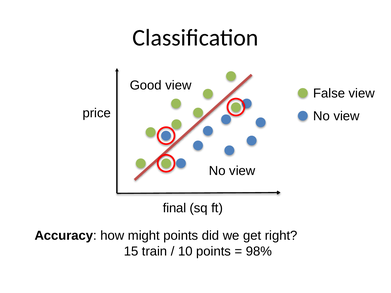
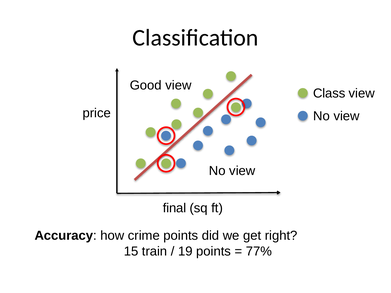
False: False -> Class (329, 93)
might: might -> crime (144, 236)
10: 10 -> 19 (185, 251)
98%: 98% -> 77% (259, 251)
